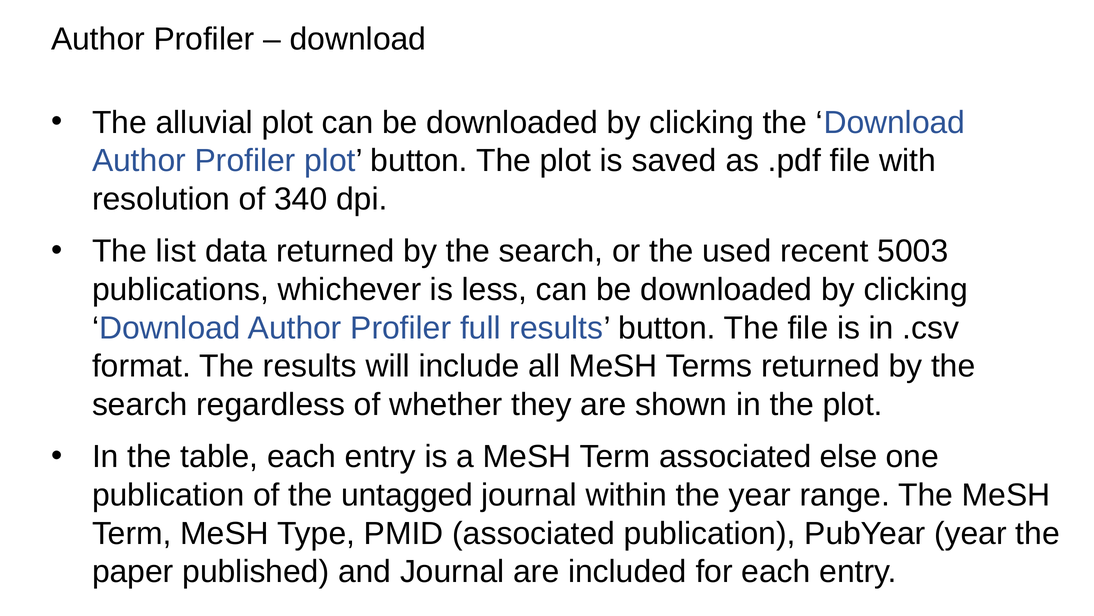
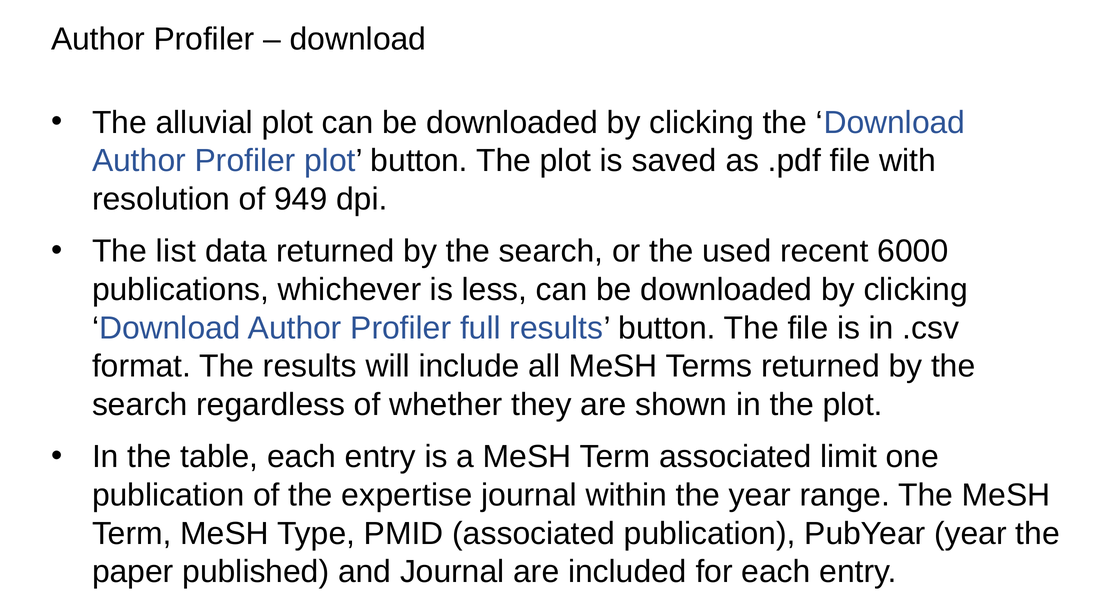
340: 340 -> 949 (301, 199)
5003: 5003 -> 6000 (913, 251)
else: else -> limit (849, 456)
untagged: untagged -> expertise (407, 495)
